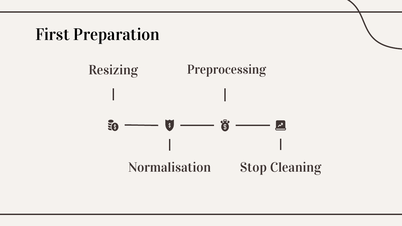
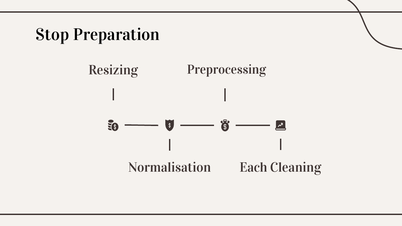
First: First -> Stop (52, 35)
Stop: Stop -> Each (253, 168)
